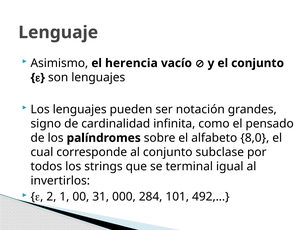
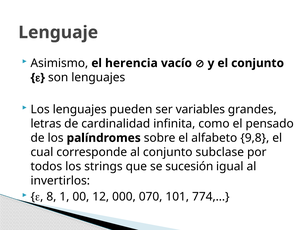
notación: notación -> variables (200, 109)
signo: signo -> letras (46, 123)
8,0: 8,0 -> 9,8 (255, 138)
terminal: terminal -> sucesión (189, 166)
2: 2 -> 8 (51, 196)
31: 31 -> 12 (101, 196)
284: 284 -> 070 (151, 196)
492,…: 492,… -> 774,… (211, 196)
